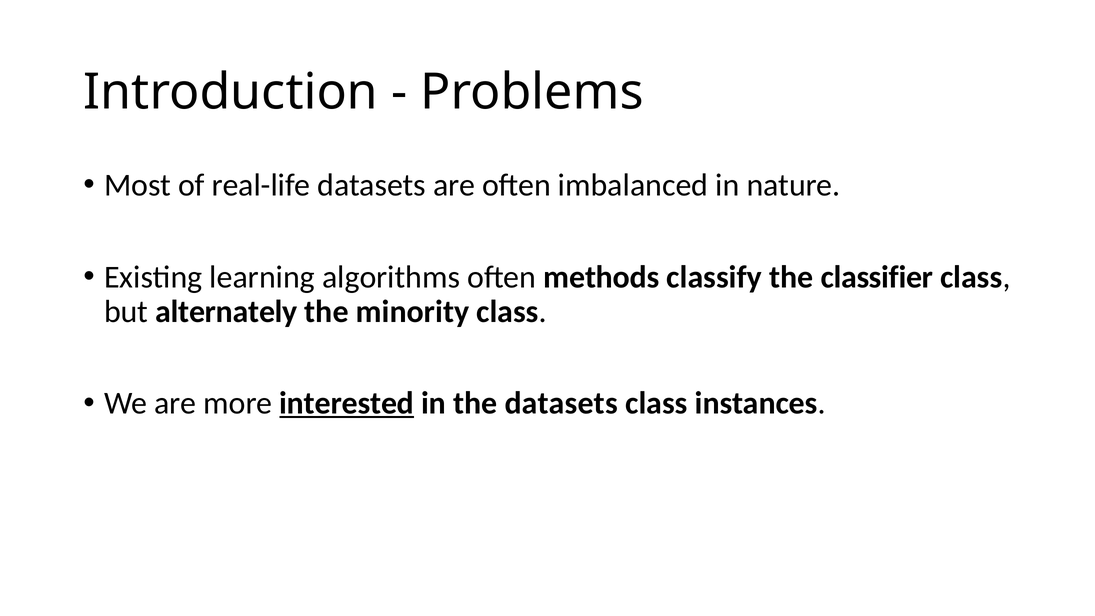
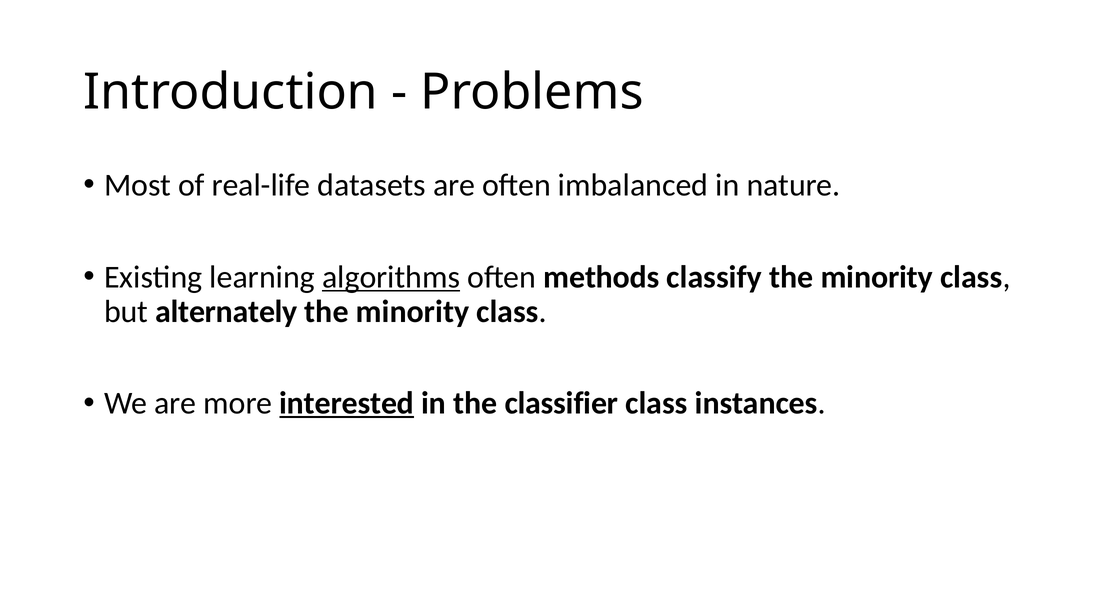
algorithms underline: none -> present (391, 277)
classify the classifier: classifier -> minority (877, 277)
the datasets: datasets -> classifier (561, 403)
